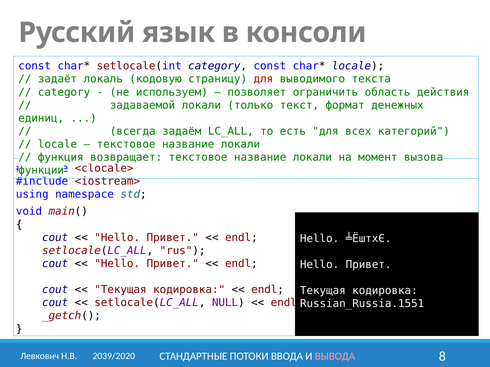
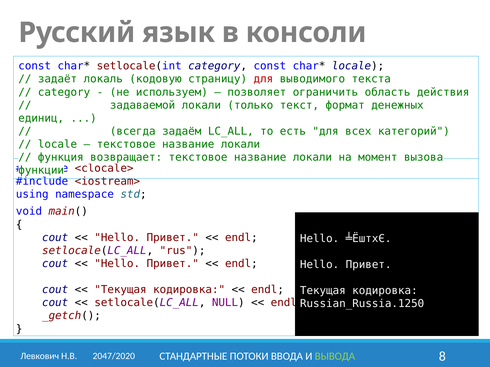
Russian_Russia.1551: Russian_Russia.1551 -> Russian_Russia.1250 (362, 304)
2039/2020: 2039/2020 -> 2047/2020 (114, 357)
ВЫВОДА colour: pink -> light green (335, 357)
